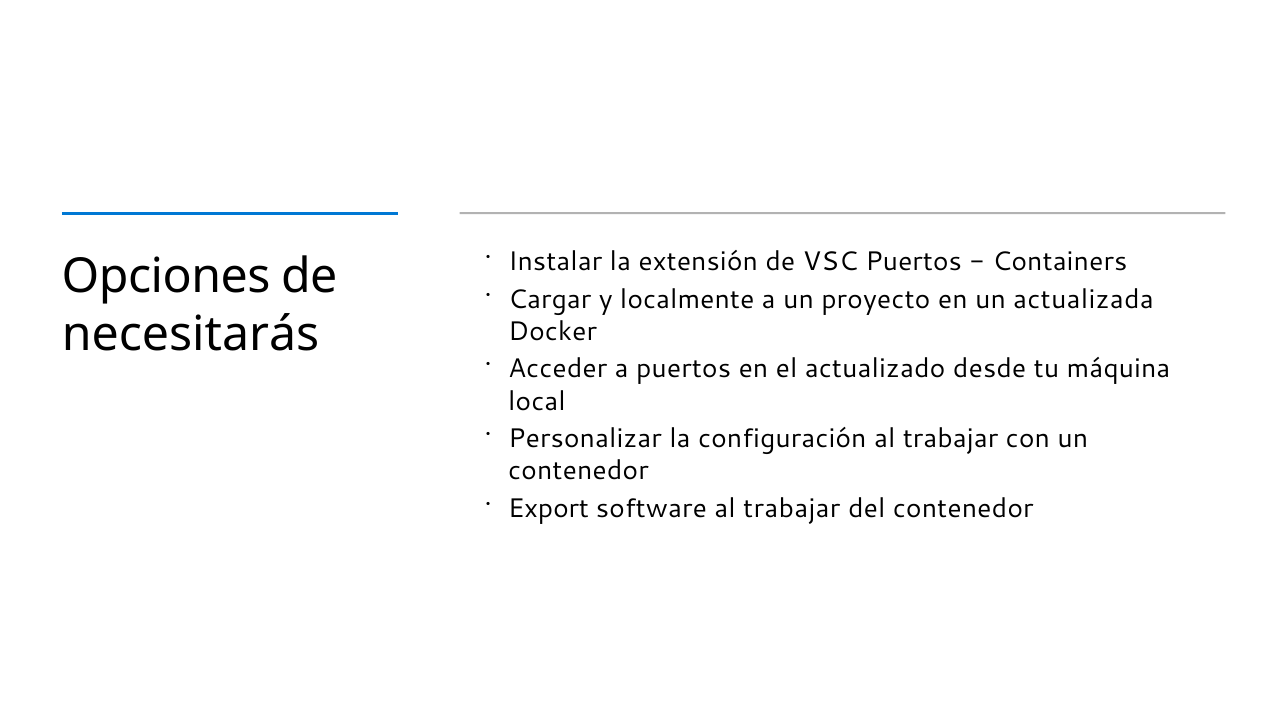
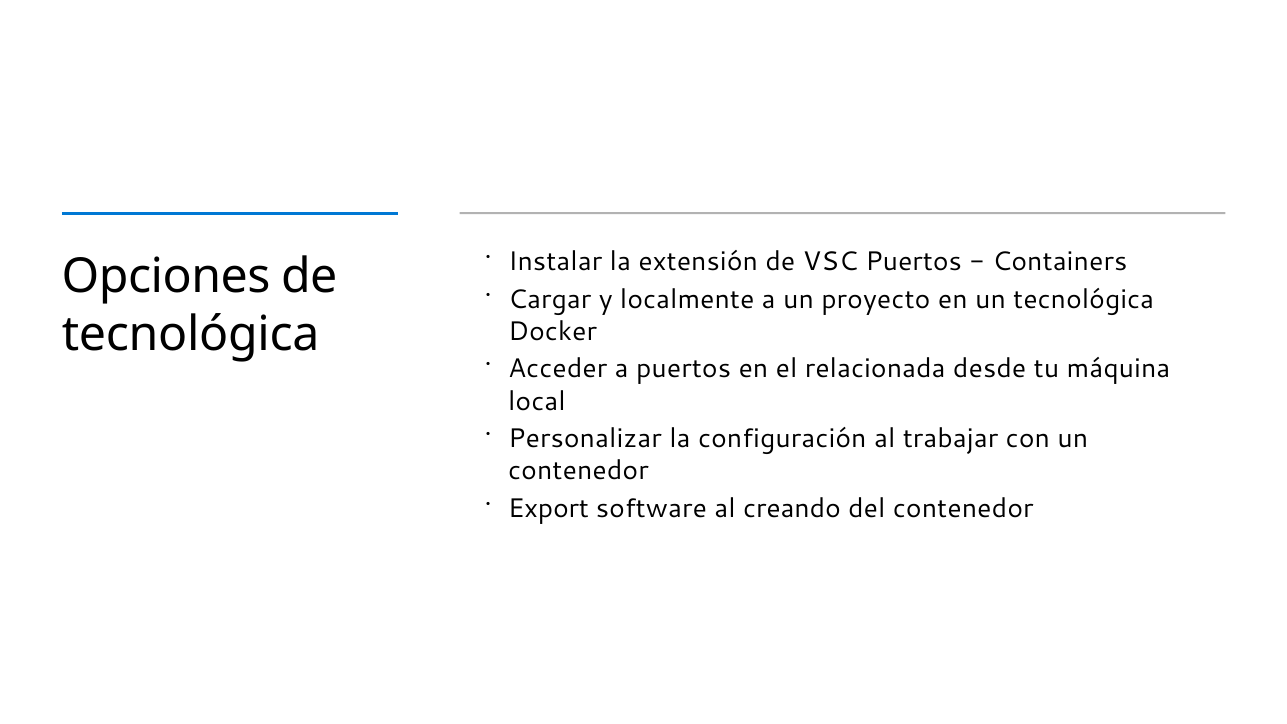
un actualizada: actualizada -> tecnológica (1084, 299)
necesitarás: necesitarás -> tecnológica (191, 334)
actualizado: actualizado -> relacionada (875, 369)
software al trabajar: trabajar -> creando (792, 509)
